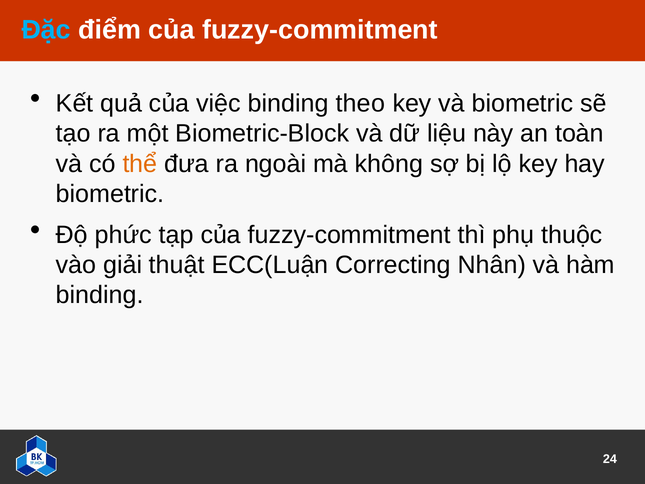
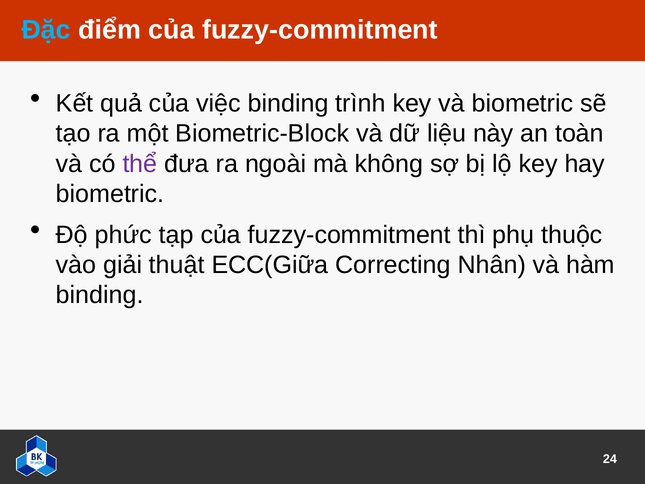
theo: theo -> trình (360, 103)
thể colour: orange -> purple (140, 164)
ECC(Luận: ECC(Luận -> ECC(Giữa (270, 265)
